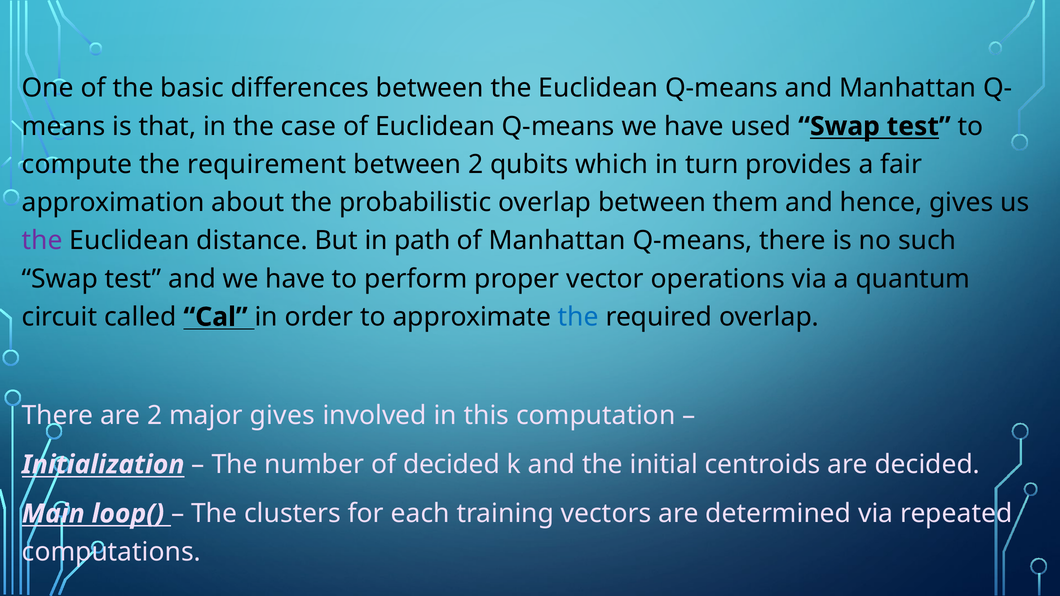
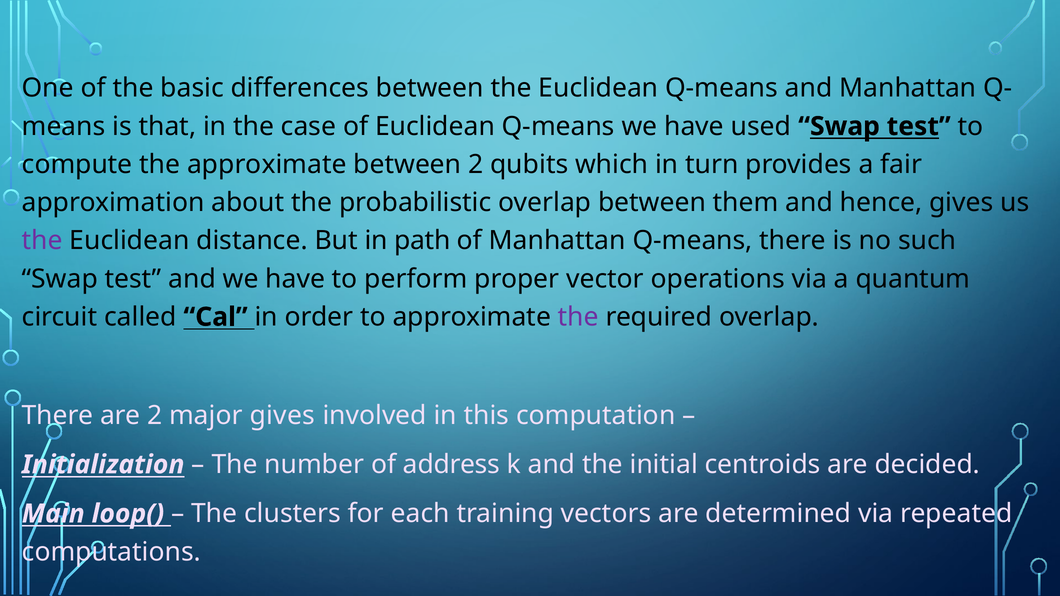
the requirement: requirement -> approximate (267, 165)
the colour: blue -> purple (578, 317)
of decided: decided -> address (452, 465)
